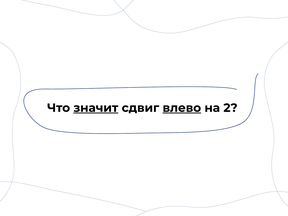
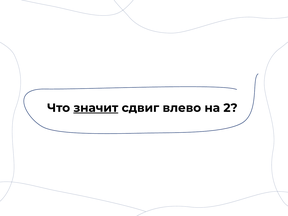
влево underline: present -> none (182, 108)
